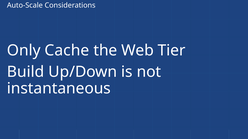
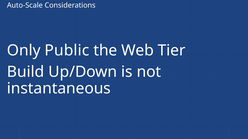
Cache: Cache -> Public (67, 51)
